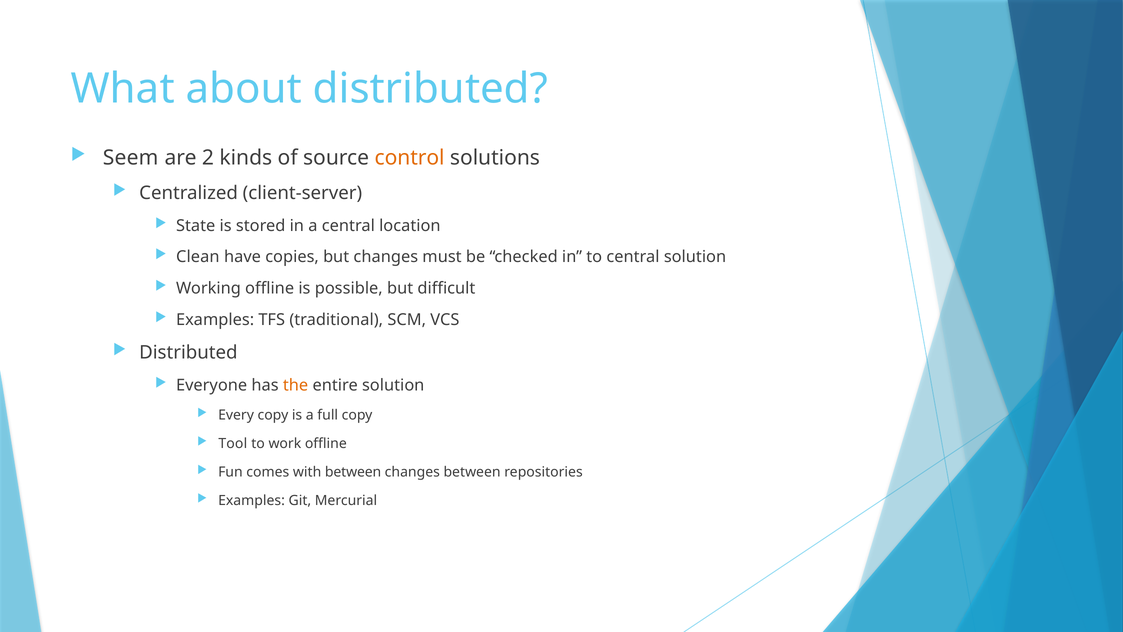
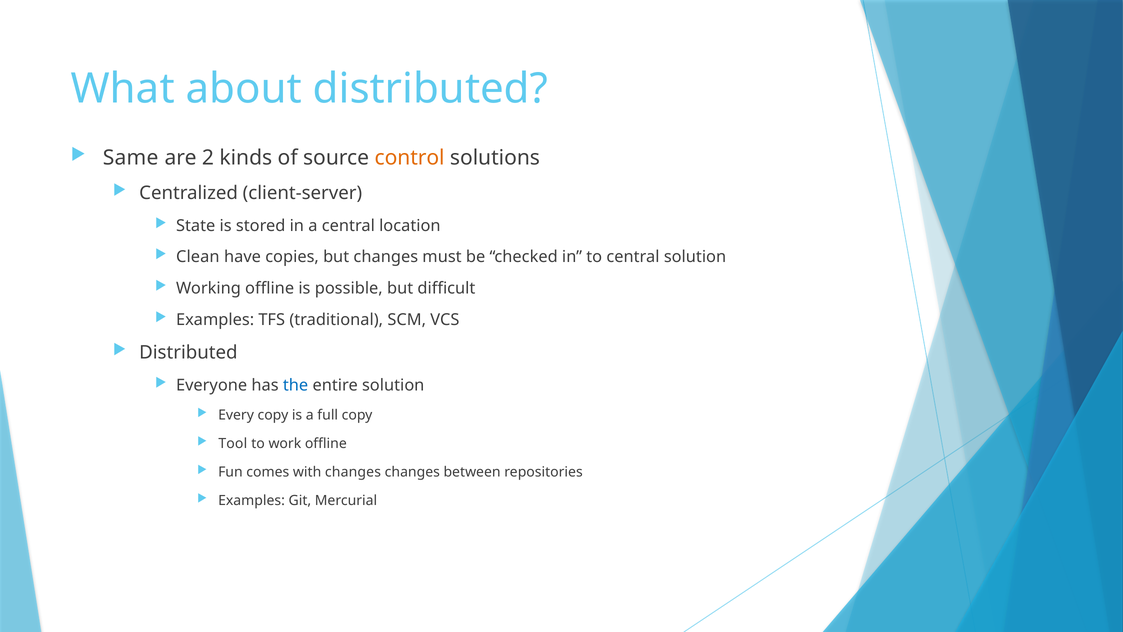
Seem: Seem -> Same (131, 158)
the colour: orange -> blue (296, 385)
with between: between -> changes (353, 472)
